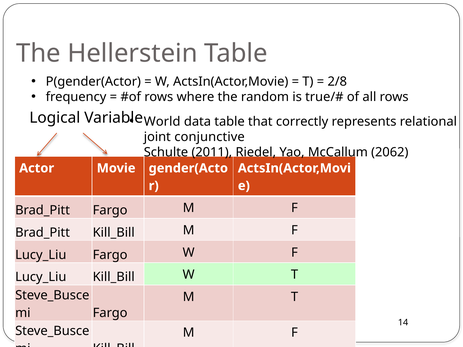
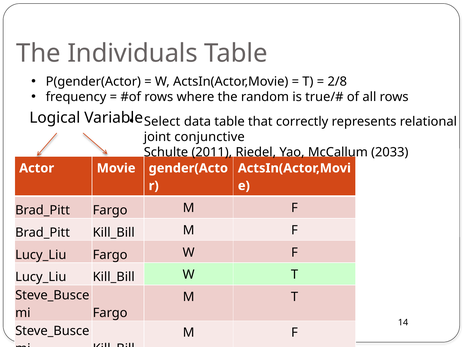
Hellerstein: Hellerstein -> Individuals (133, 54)
World: World -> Select (162, 122)
2062: 2062 -> 2033 (390, 152)
